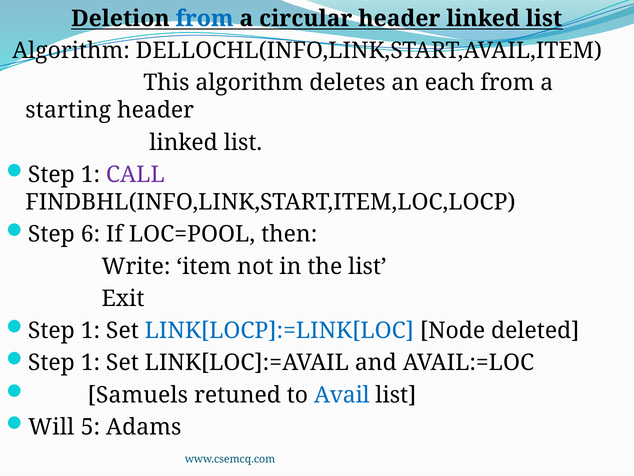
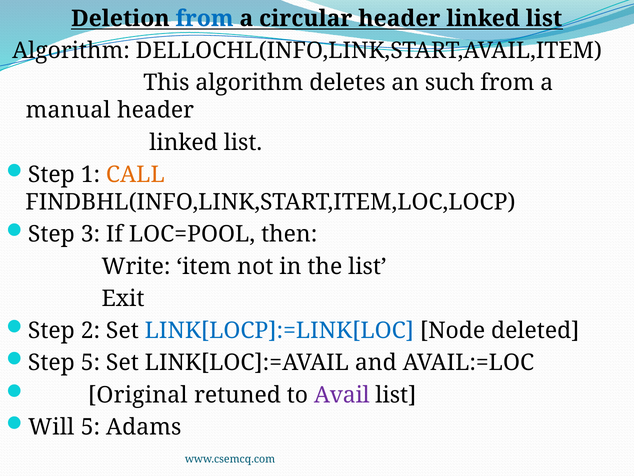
each: each -> such (450, 83)
starting: starting -> manual (68, 110)
CALL colour: purple -> orange (135, 174)
6: 6 -> 3 (90, 234)
1: 1 -> 2 (90, 330)
1: 1 -> 5 (90, 362)
Samuels: Samuels -> Original (138, 395)
Avail colour: blue -> purple (342, 395)
